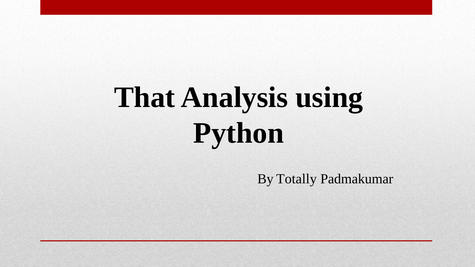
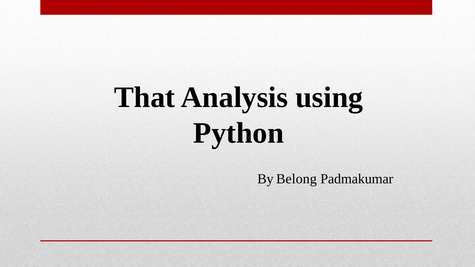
Totally: Totally -> Belong (296, 179)
